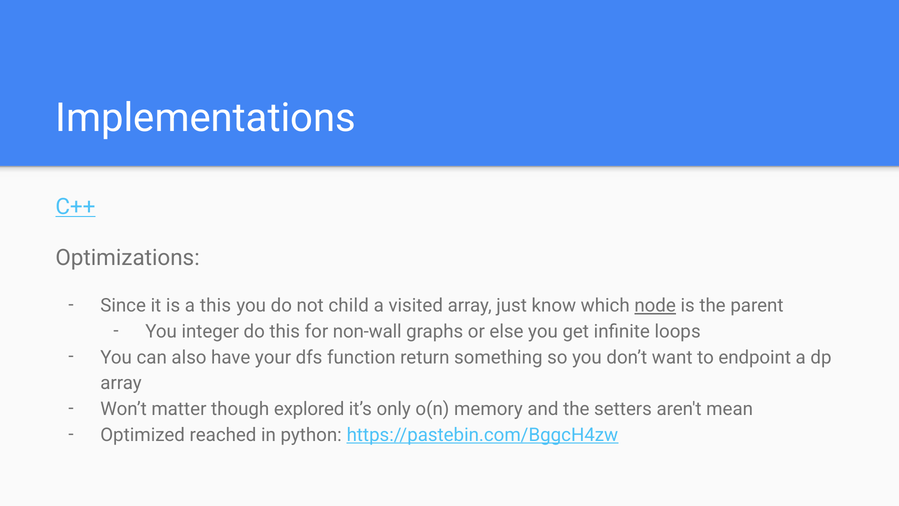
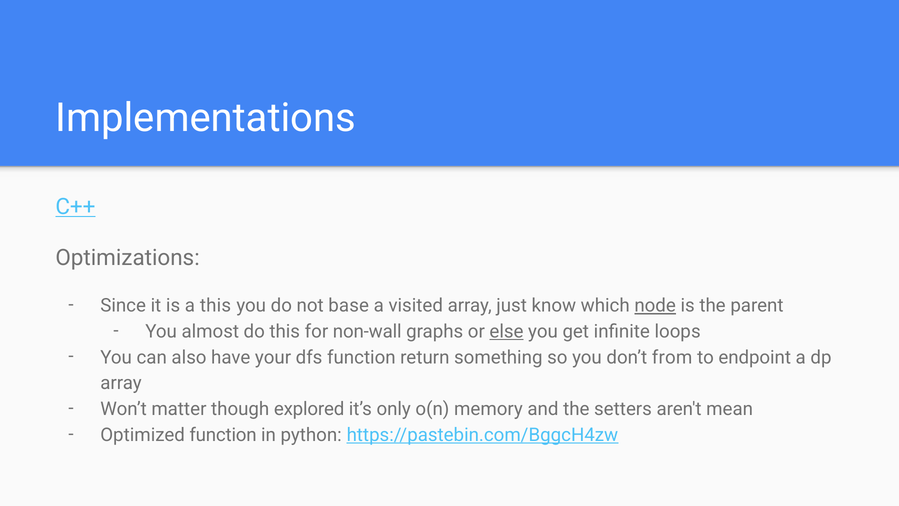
child: child -> base (349, 305)
integer: integer -> almost (210, 331)
else underline: none -> present (507, 331)
want: want -> from (672, 357)
Optimized reached: reached -> function (223, 435)
